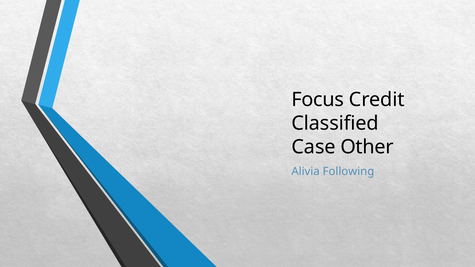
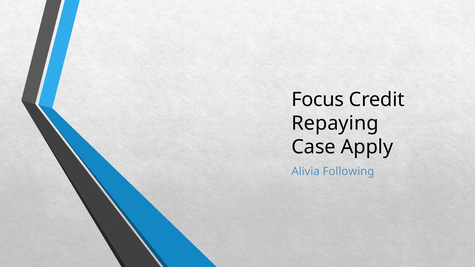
Classified: Classified -> Repaying (335, 123)
Other: Other -> Apply (367, 147)
